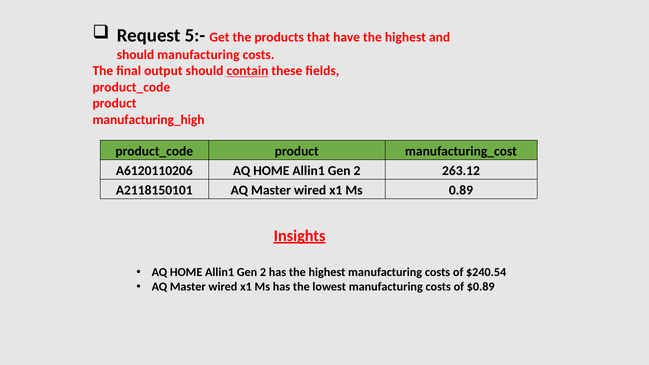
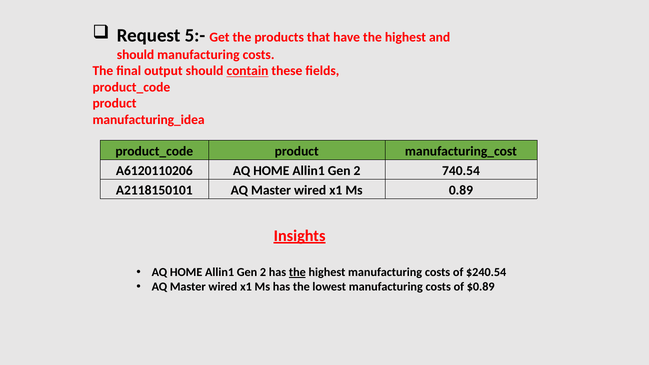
manufacturing_high: manufacturing_high -> manufacturing_idea (149, 120)
263.12: 263.12 -> 740.54 (461, 171)
the underline: none -> present (297, 272)
